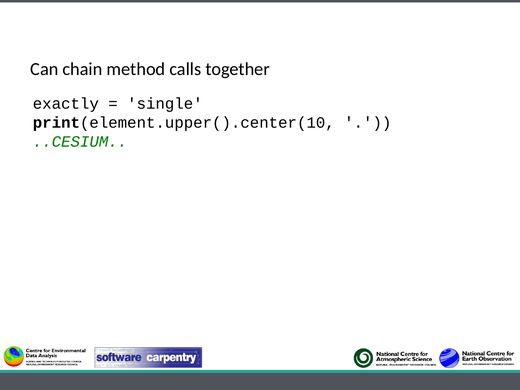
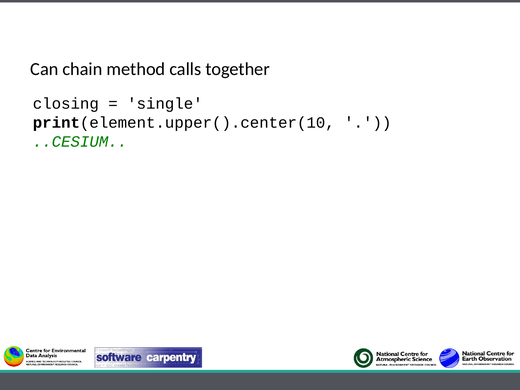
exactly: exactly -> closing (66, 104)
